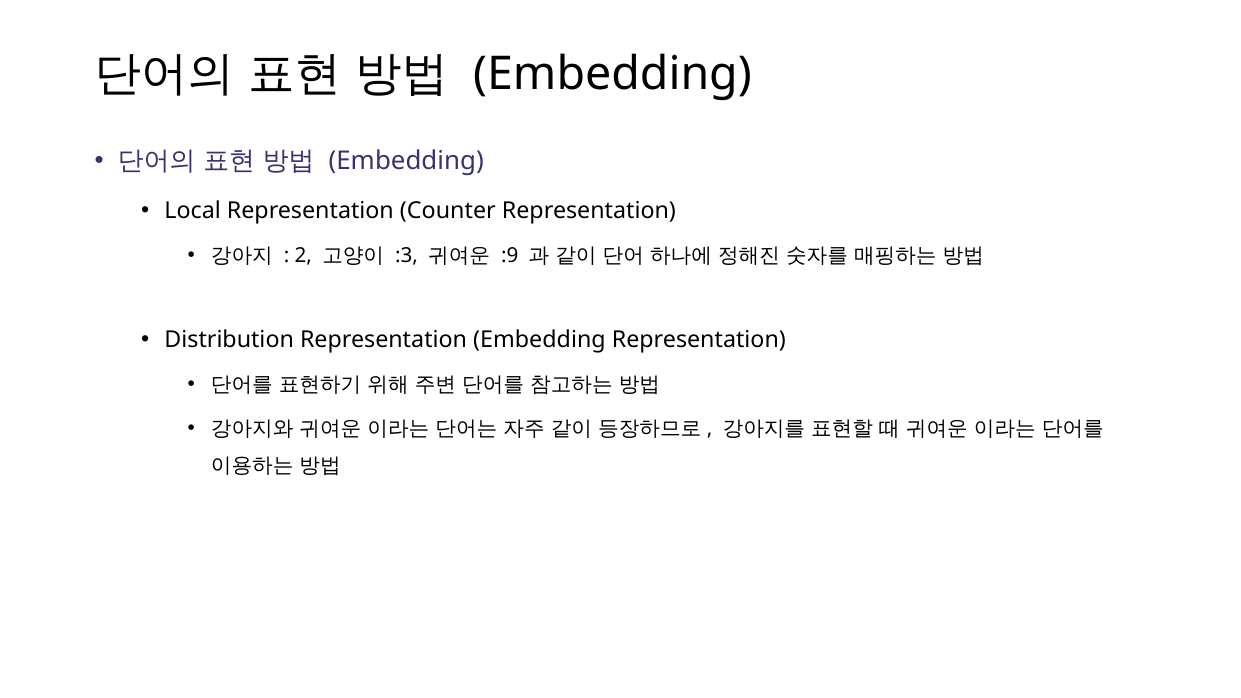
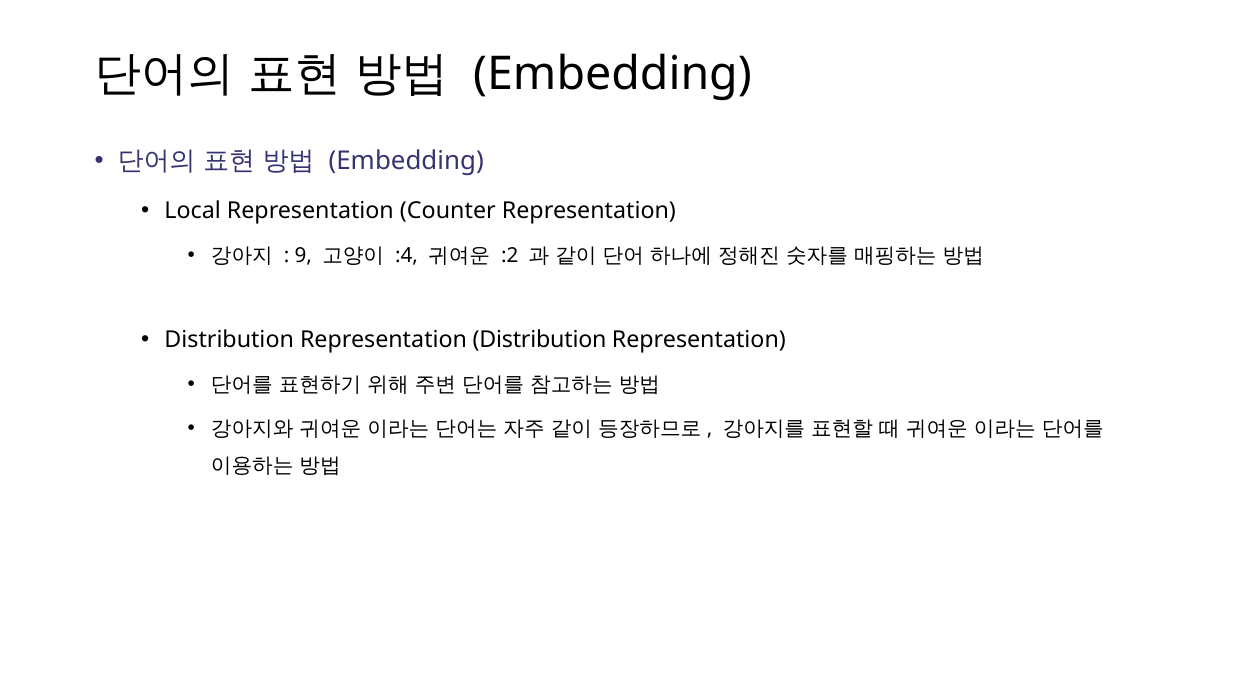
2: 2 -> 9 (303, 256)
:3: :3 -> :4 (407, 256)
:9: :9 -> :2 (510, 256)
Representation Embedding: Embedding -> Distribution (540, 340)
